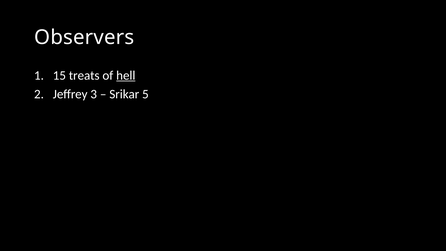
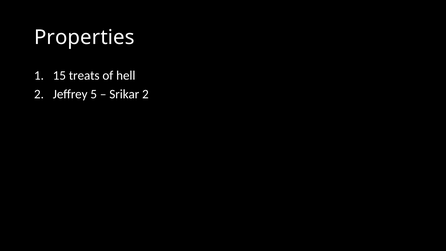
Observers: Observers -> Properties (84, 37)
hell underline: present -> none (126, 75)
3: 3 -> 5 (94, 94)
Srikar 5: 5 -> 2 (145, 94)
